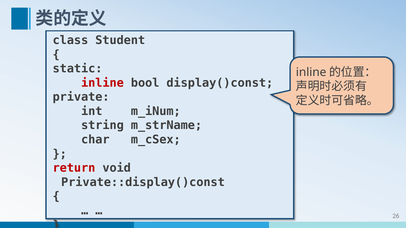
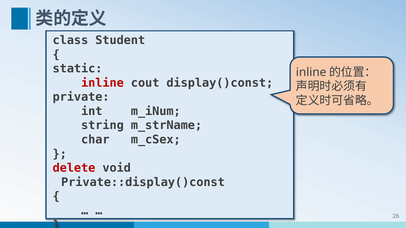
bool: bool -> cout (145, 83)
return: return -> delete (74, 168)
